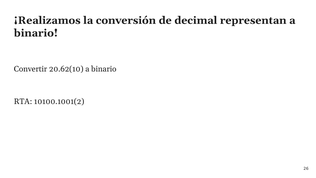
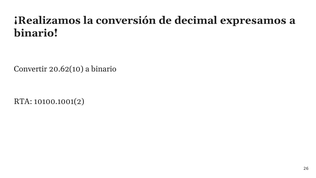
representan: representan -> expresamos (253, 20)
